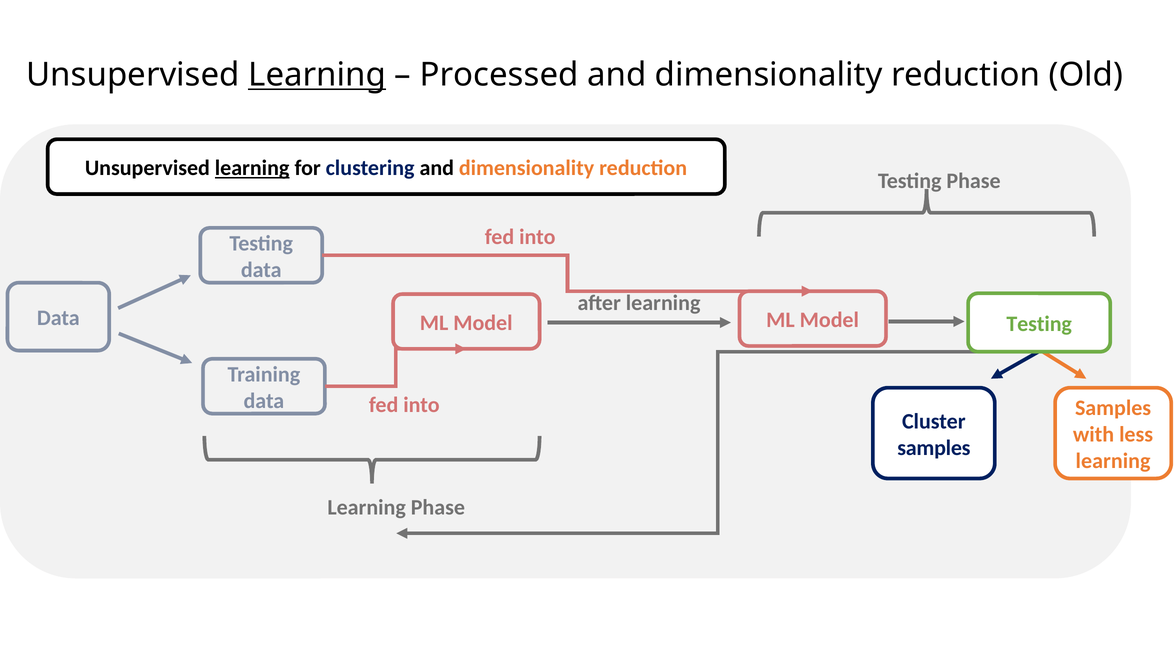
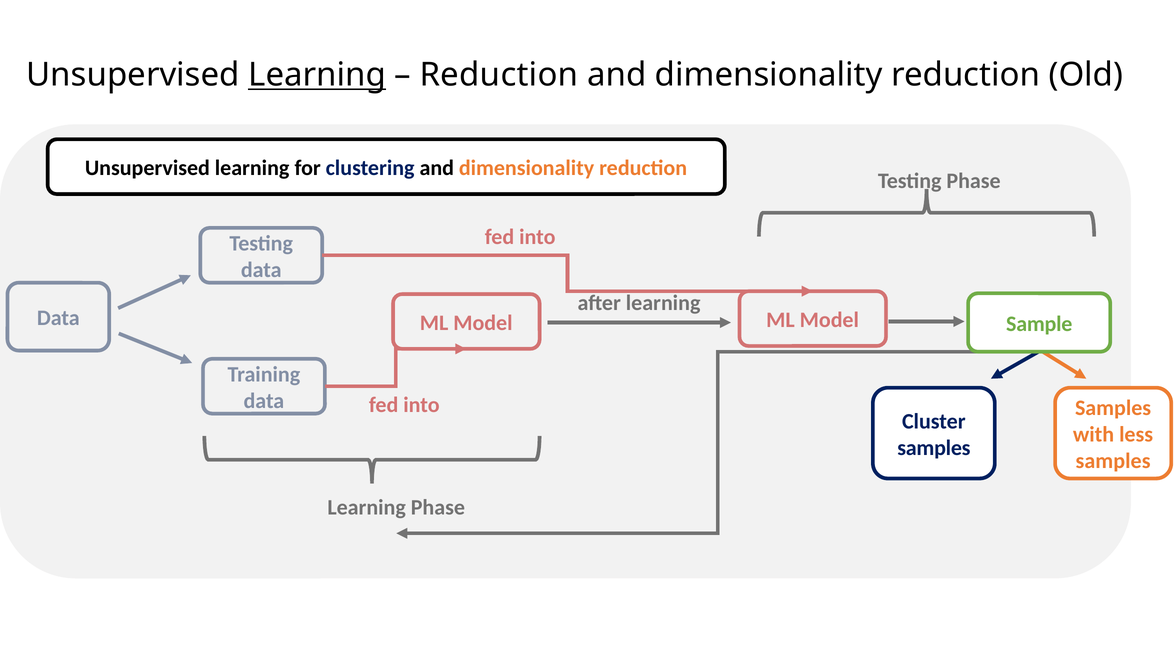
Processed: Processed -> Reduction (499, 75)
learning underline: present -> none (252, 168)
Testing: Testing -> Sample (1039, 324)
learning: learning -> samples (1113, 461)
